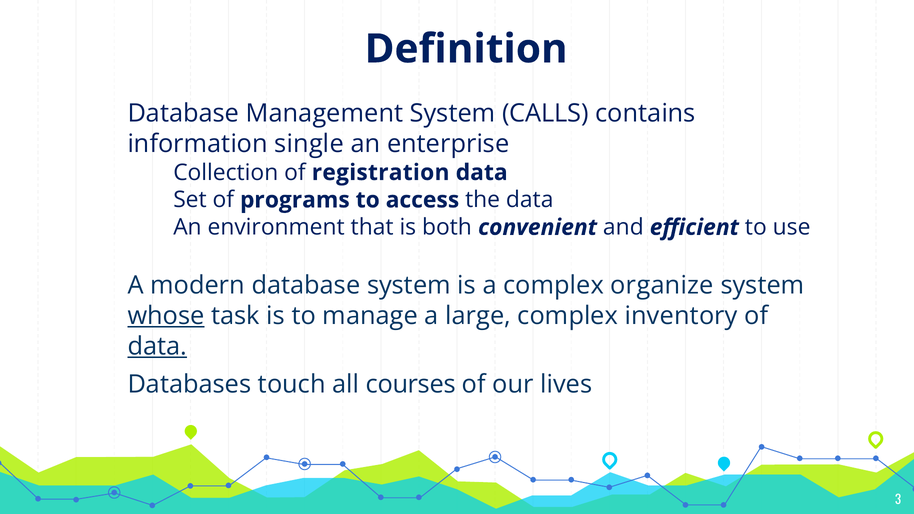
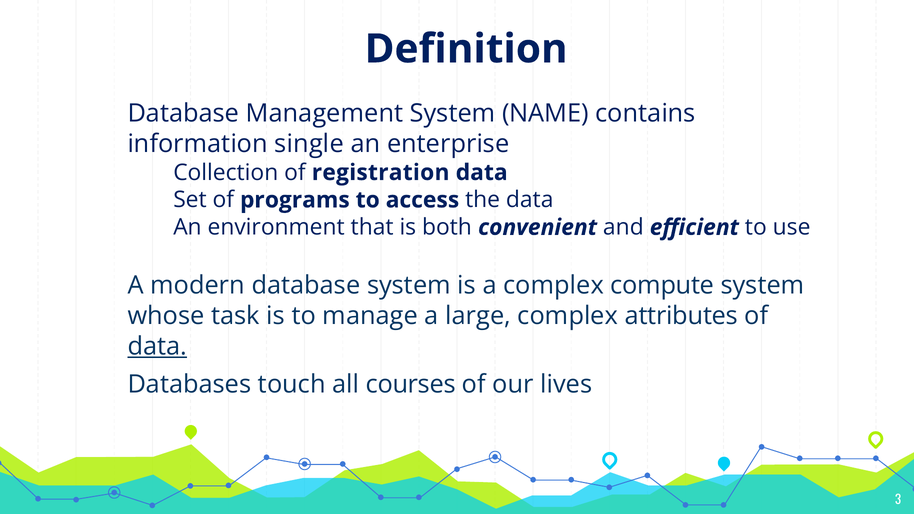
CALLS: CALLS -> NAME (545, 113)
organize: organize -> compute (662, 286)
whose underline: present -> none (166, 316)
inventory: inventory -> attributes (681, 316)
